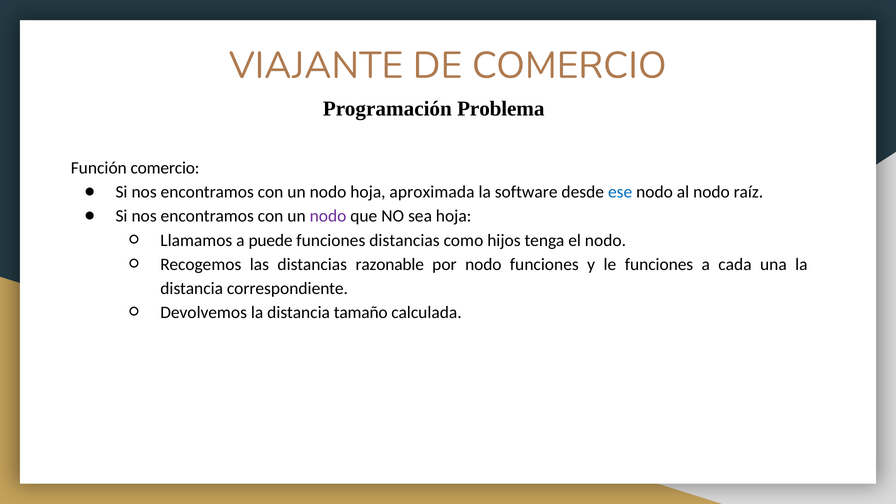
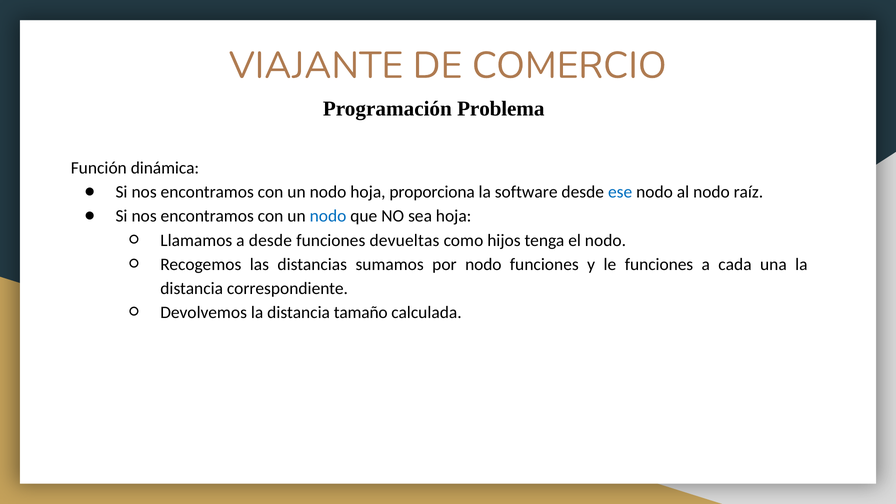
Función comercio: comercio -> dinámica (165, 168)
aproximada: aproximada -> proporciona (432, 192)
nodo colour: purple -> blue (328, 216)
a puede: puede -> desde (270, 240)
funciones distancias: distancias -> devueltas (404, 240)
razonable: razonable -> sumamos (390, 264)
